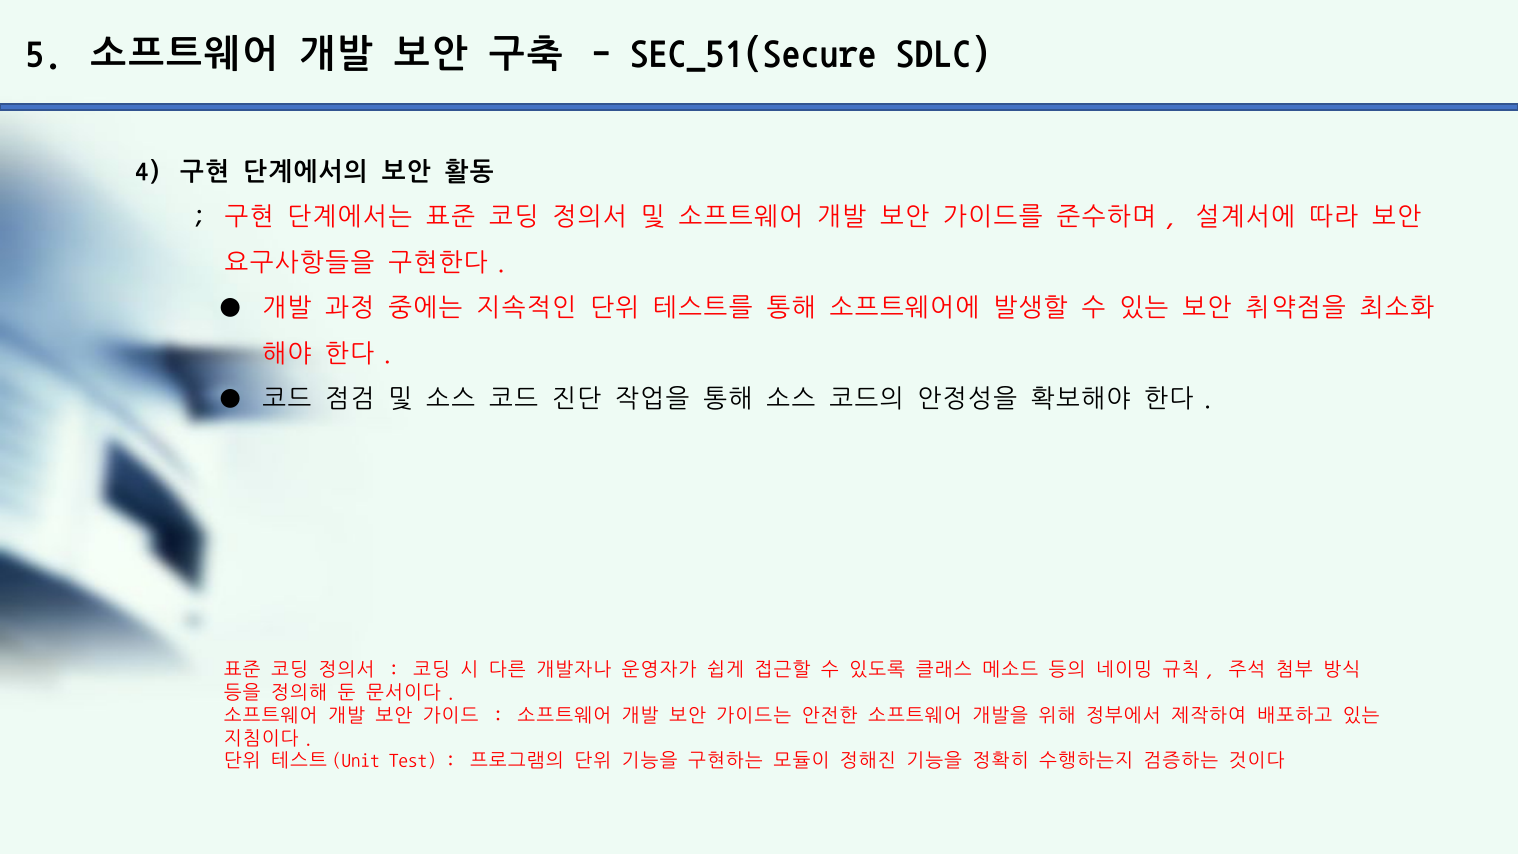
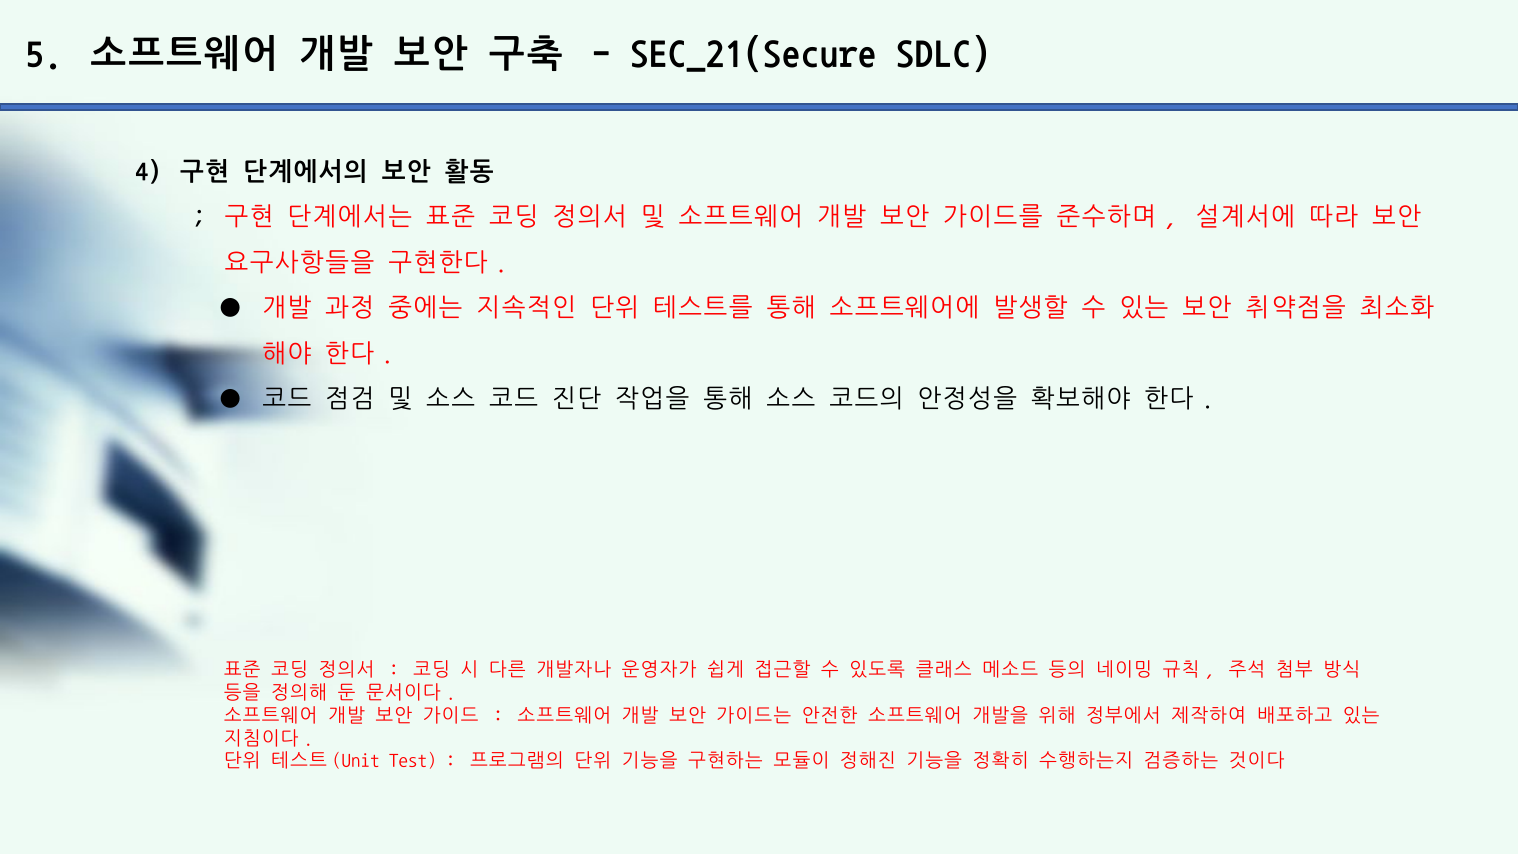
SEC_51(Secure: SEC_51(Secure -> SEC_21(Secure (753, 53)
